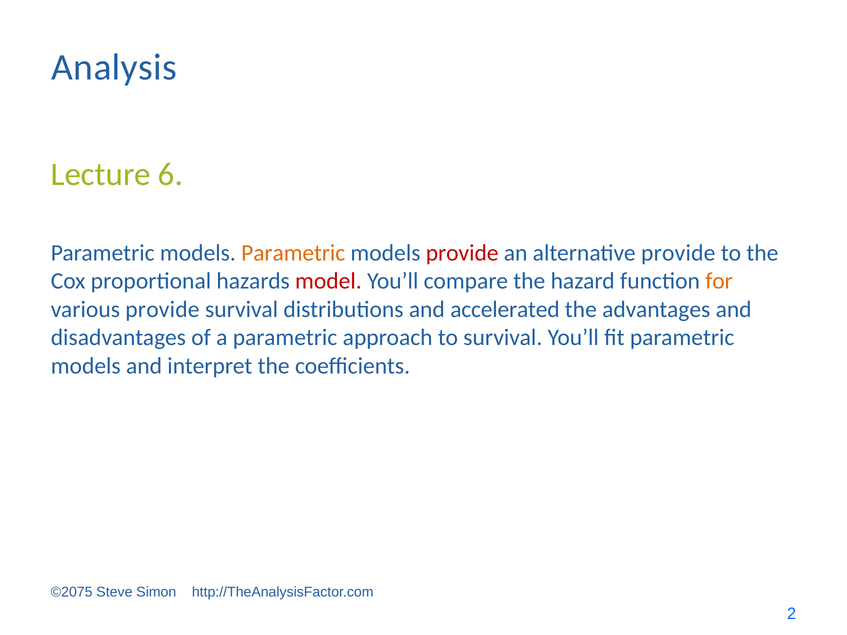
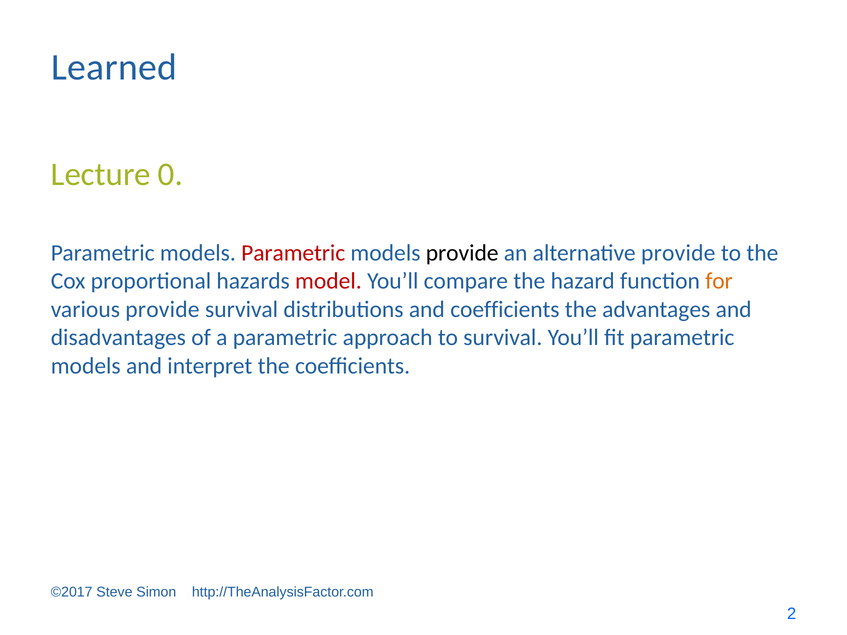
Analysis: Analysis -> Learned (114, 68)
6: 6 -> 0 (170, 175)
Parametric colour: orange -> red (293, 253)
provide colour: red -> black (462, 253)
and accelerated: accelerated -> coefficients (505, 309)
©2075: ©2075 -> ©2017 (72, 592)
